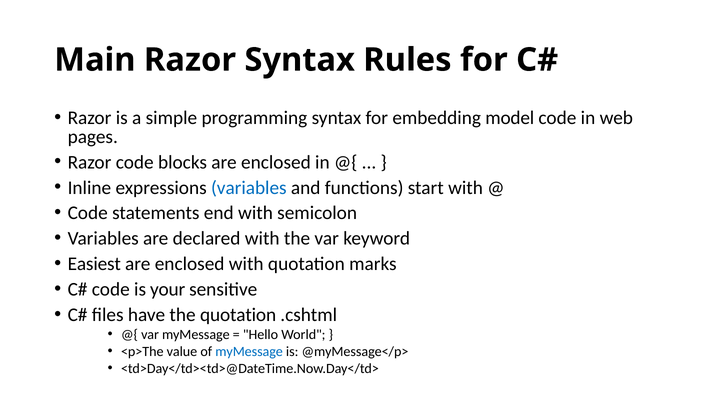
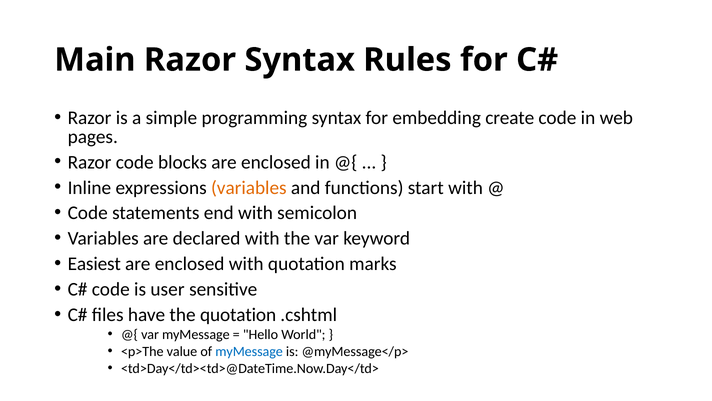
model: model -> create (510, 118)
variables colour: blue -> orange (249, 187)
your: your -> user (168, 289)
